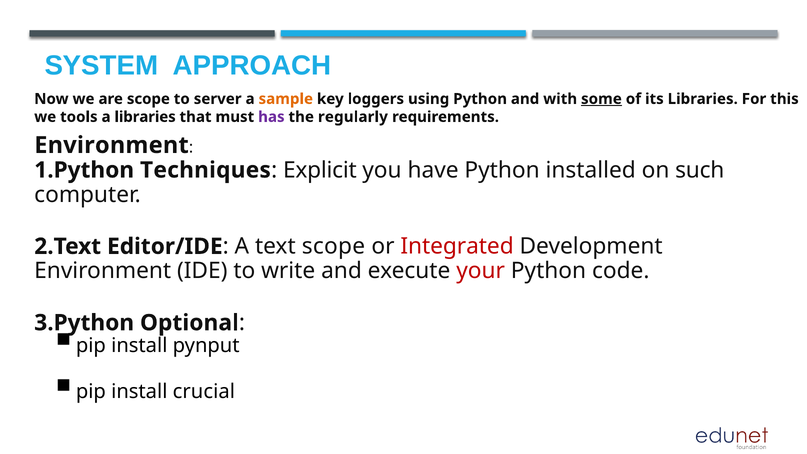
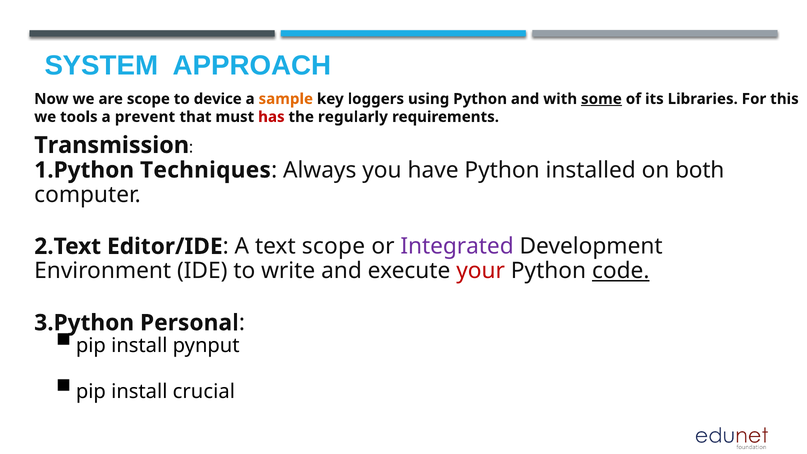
server: server -> device (218, 99)
a libraries: libraries -> prevent (145, 117)
has colour: purple -> red (271, 117)
Environment: Environment -> Transmission (112, 145)
Explicit: Explicit -> Always (320, 170)
such: such -> both (700, 170)
Integrated colour: red -> purple (457, 246)
code underline: none -> present (621, 271)
Optional: Optional -> Personal (189, 323)
